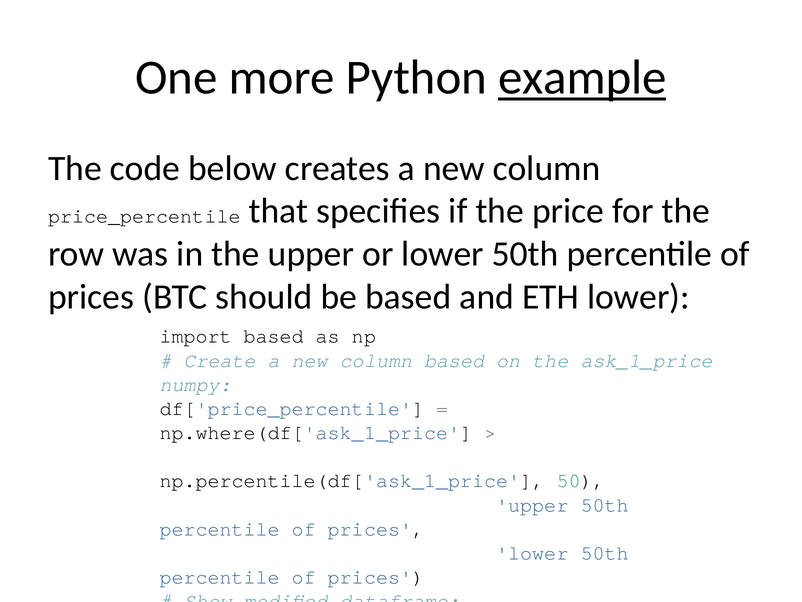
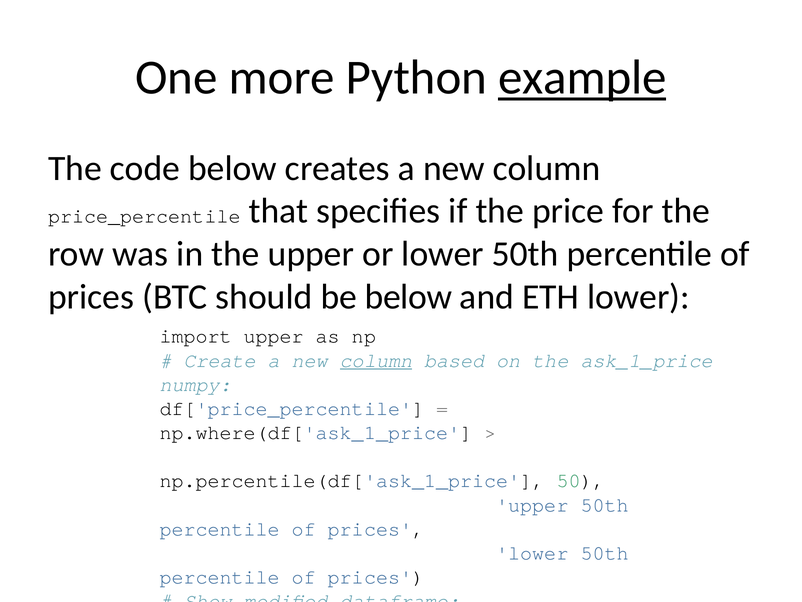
be based: based -> below (408, 297)
import based: based -> upper (274, 336)
column underline: none -> present (376, 360)
